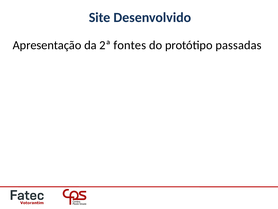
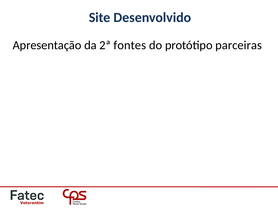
passadas: passadas -> parceiras (239, 45)
